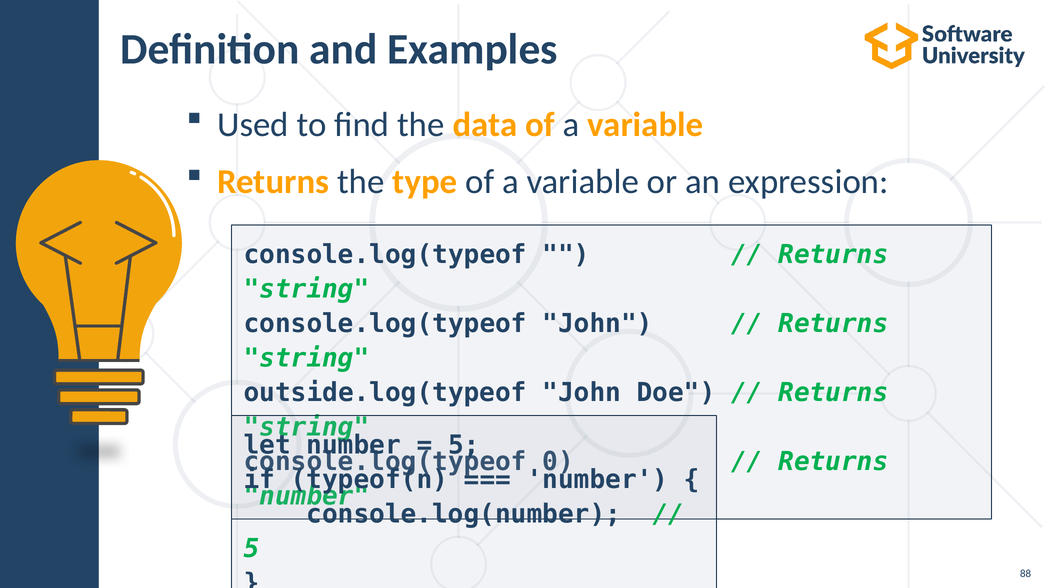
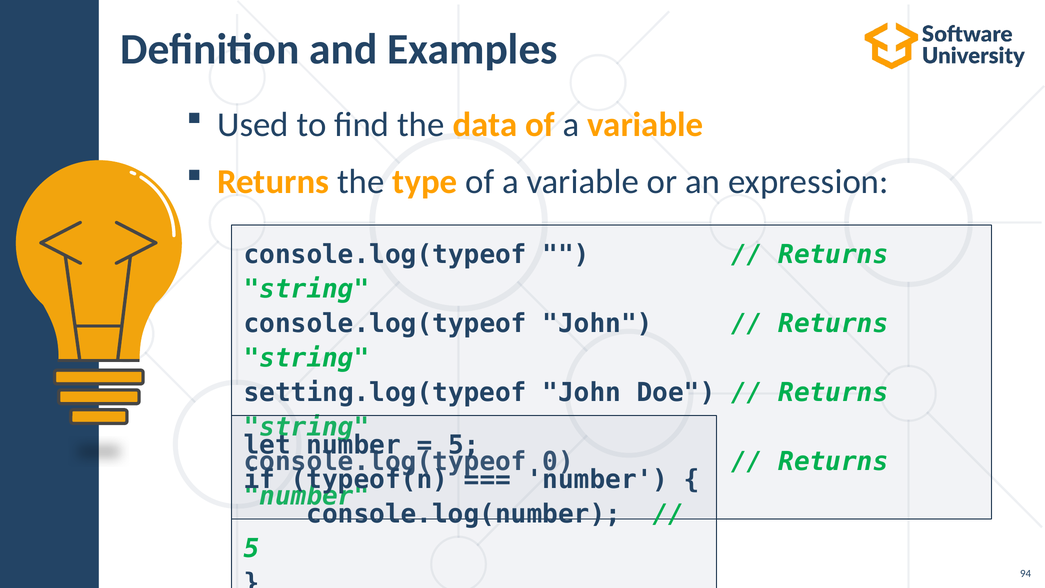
outside.log(typeof: outside.log(typeof -> setting.log(typeof (385, 392)
88: 88 -> 94 (1026, 573)
